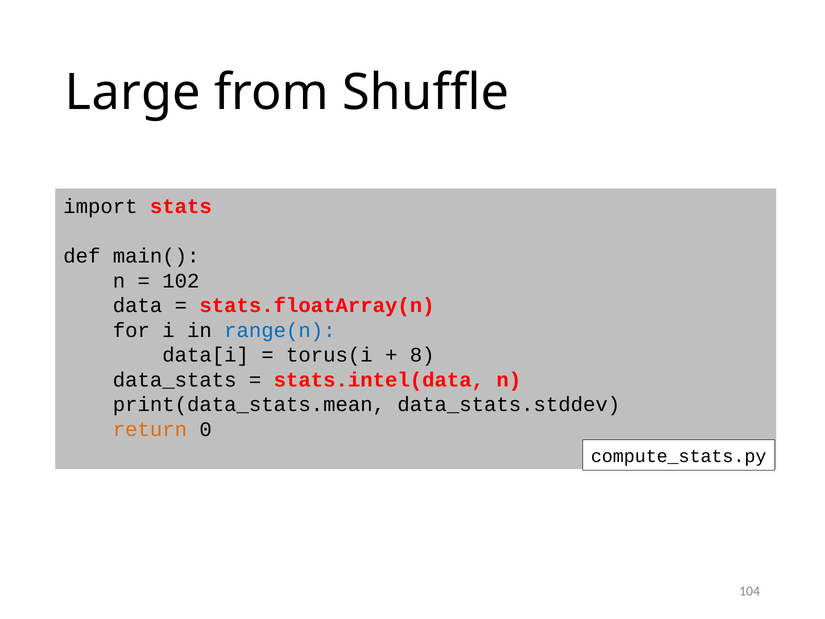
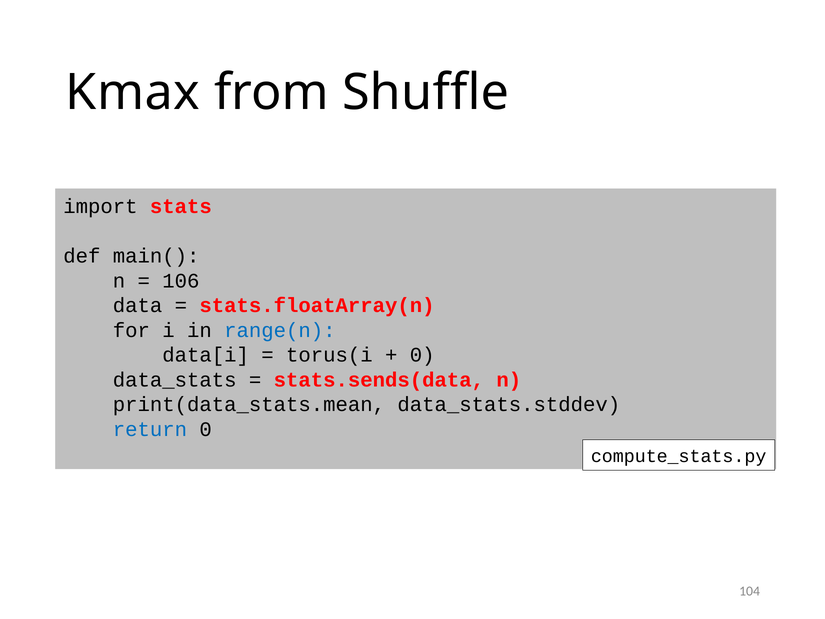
Large: Large -> Kmax (133, 92)
102: 102 -> 106 (181, 281)
8: 8 -> 0 (422, 355)
stats.intel(data: stats.intel(data -> stats.sends(data (379, 380)
return colour: orange -> blue (150, 429)
